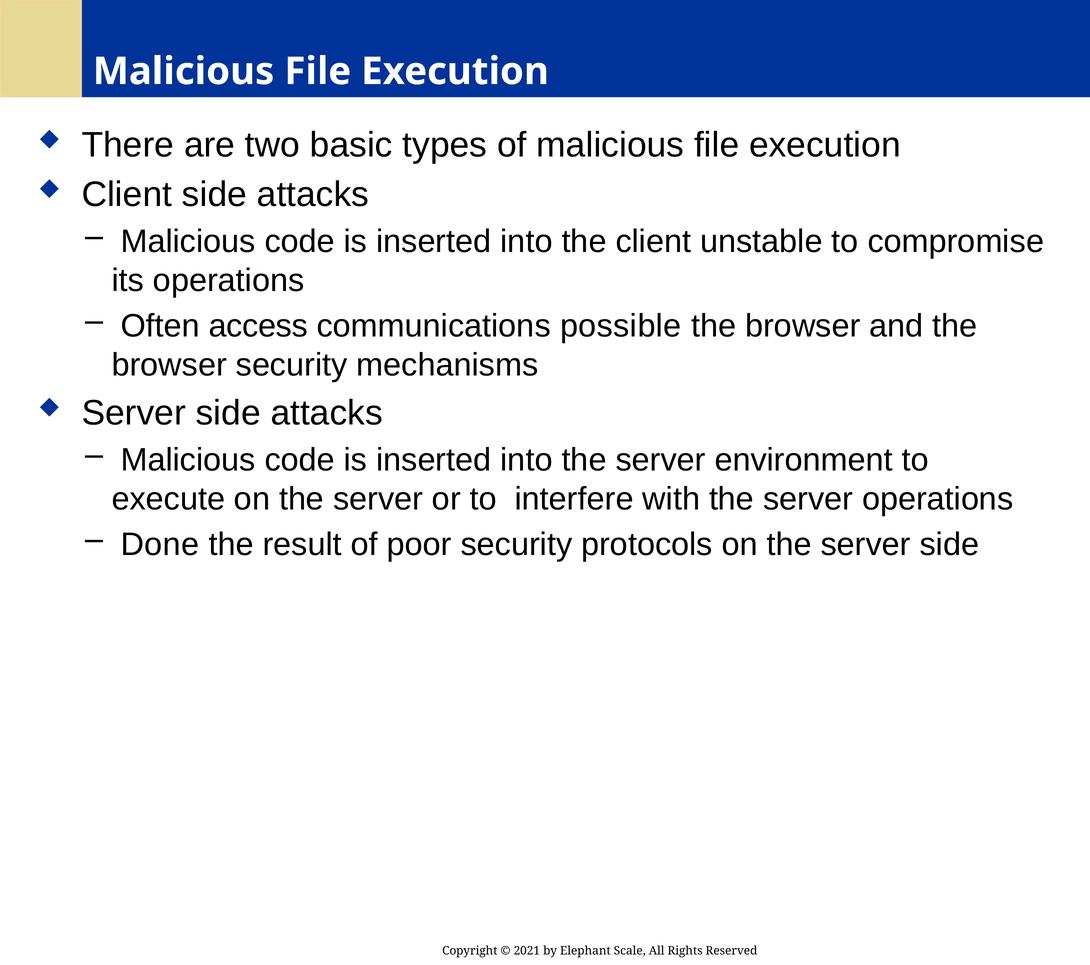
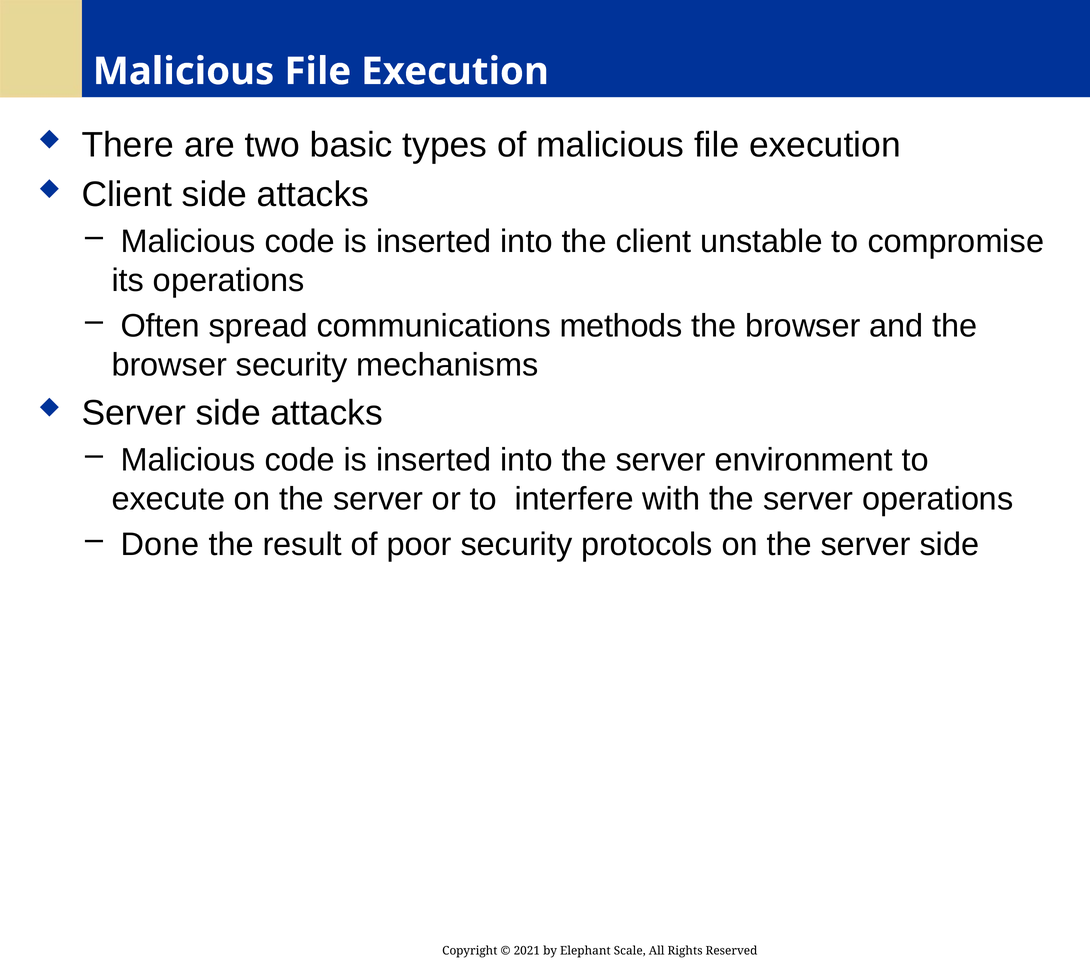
access: access -> spread (258, 326)
possible: possible -> methods (621, 326)
